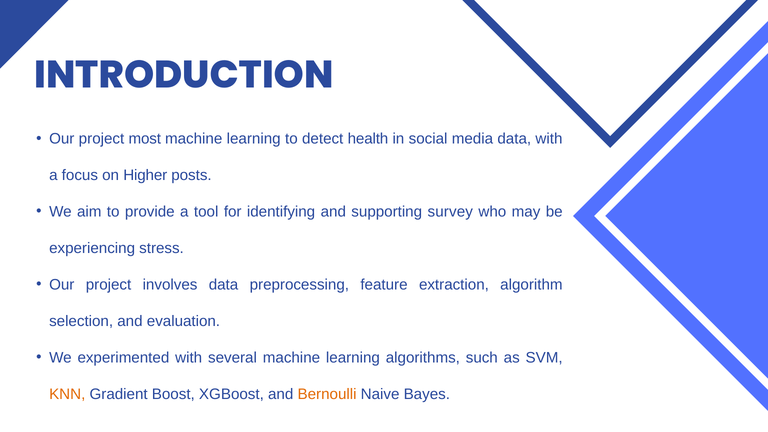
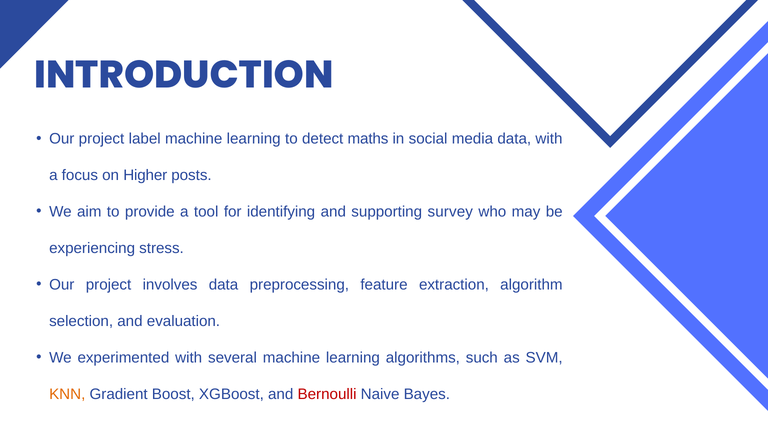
most: most -> label (145, 139)
health: health -> maths (368, 139)
Bernoulli colour: orange -> red (327, 394)
